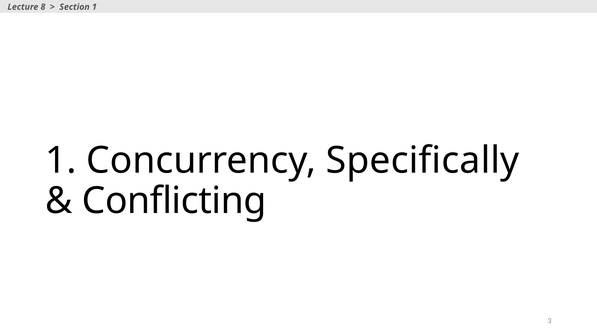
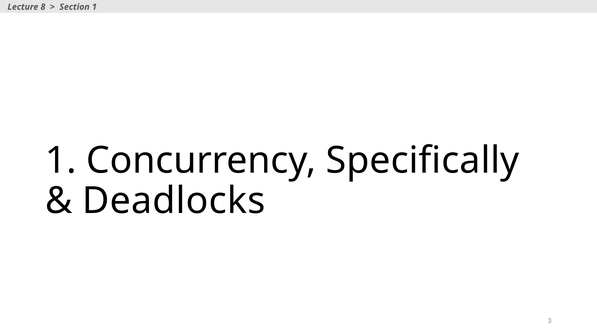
Conflicting: Conflicting -> Deadlocks (174, 201)
